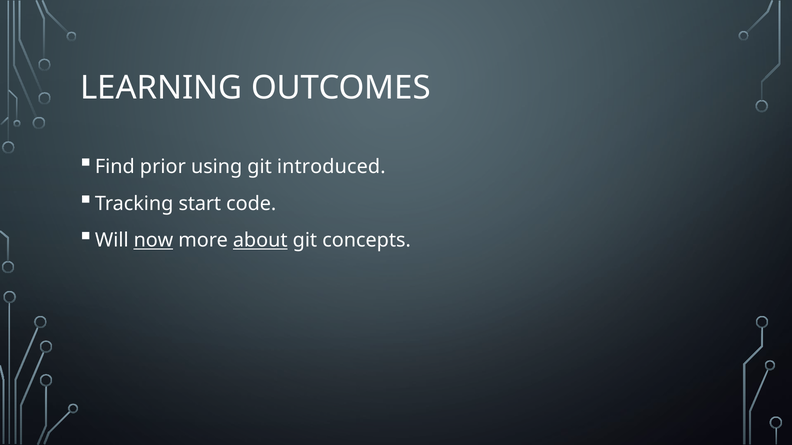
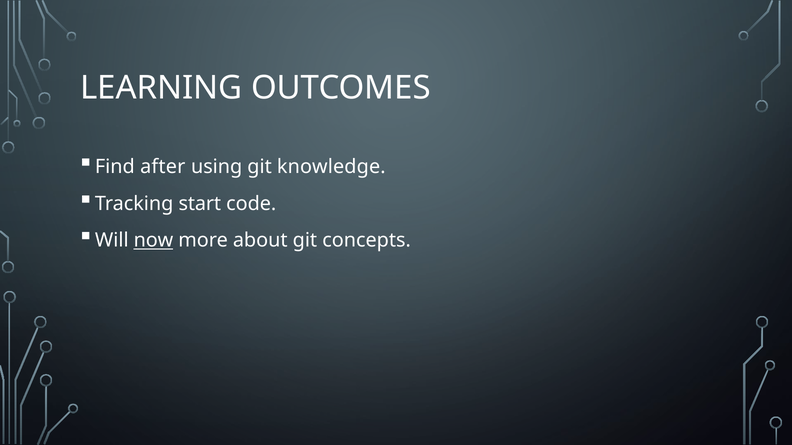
prior: prior -> after (163, 167)
introduced: introduced -> knowledge (331, 167)
about underline: present -> none (260, 241)
